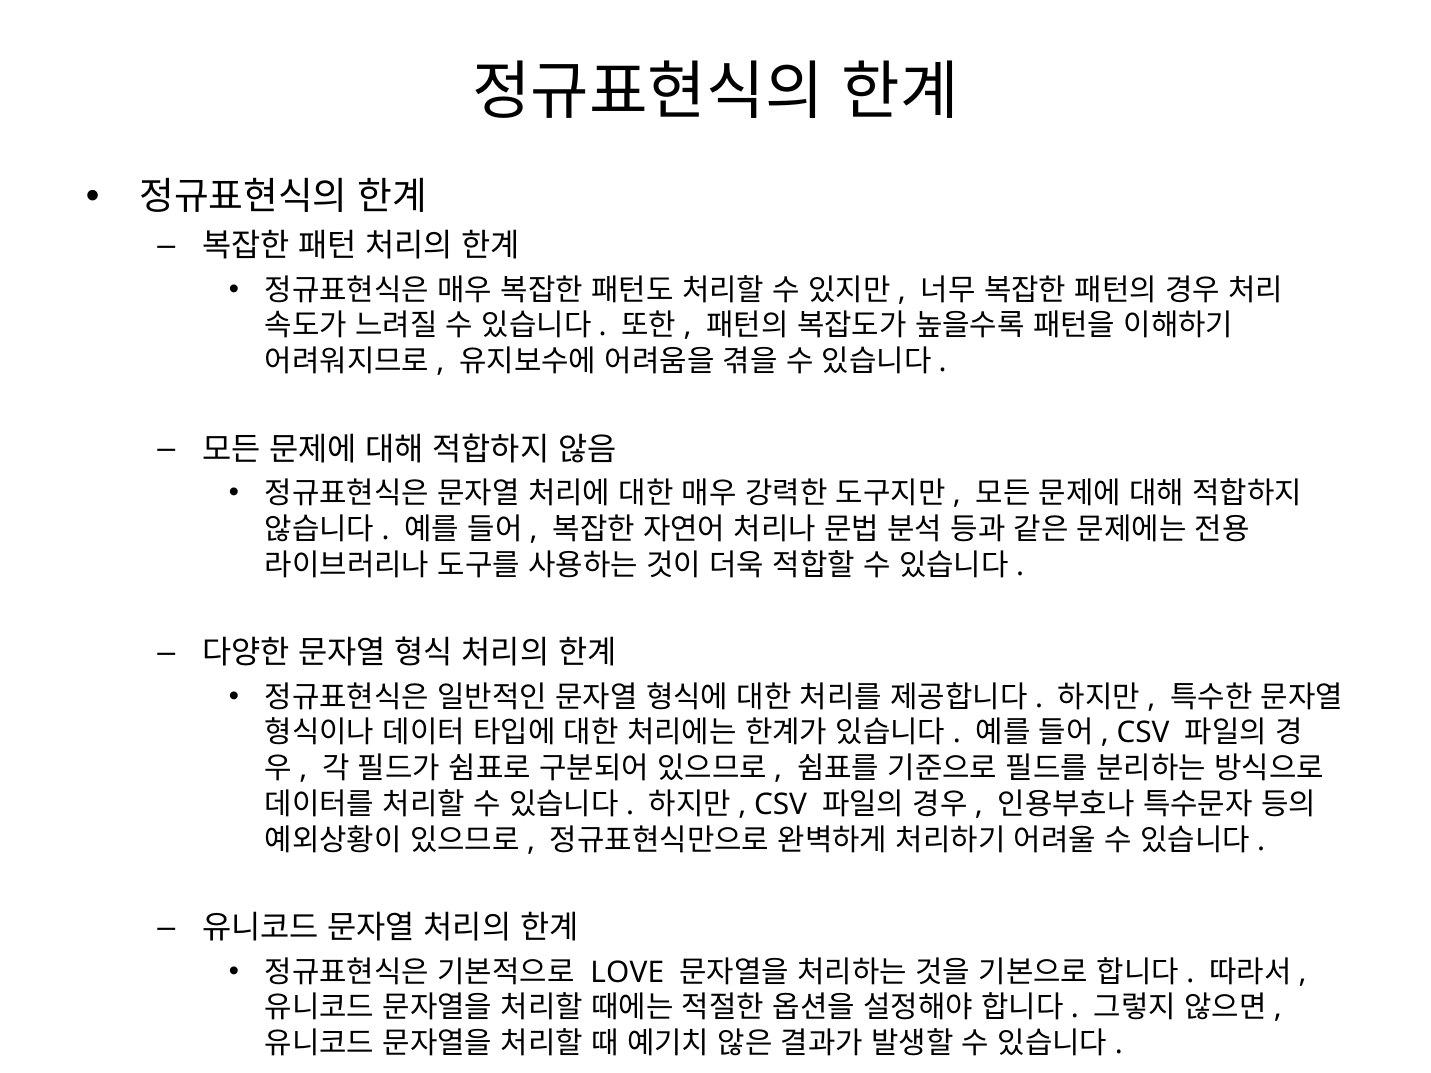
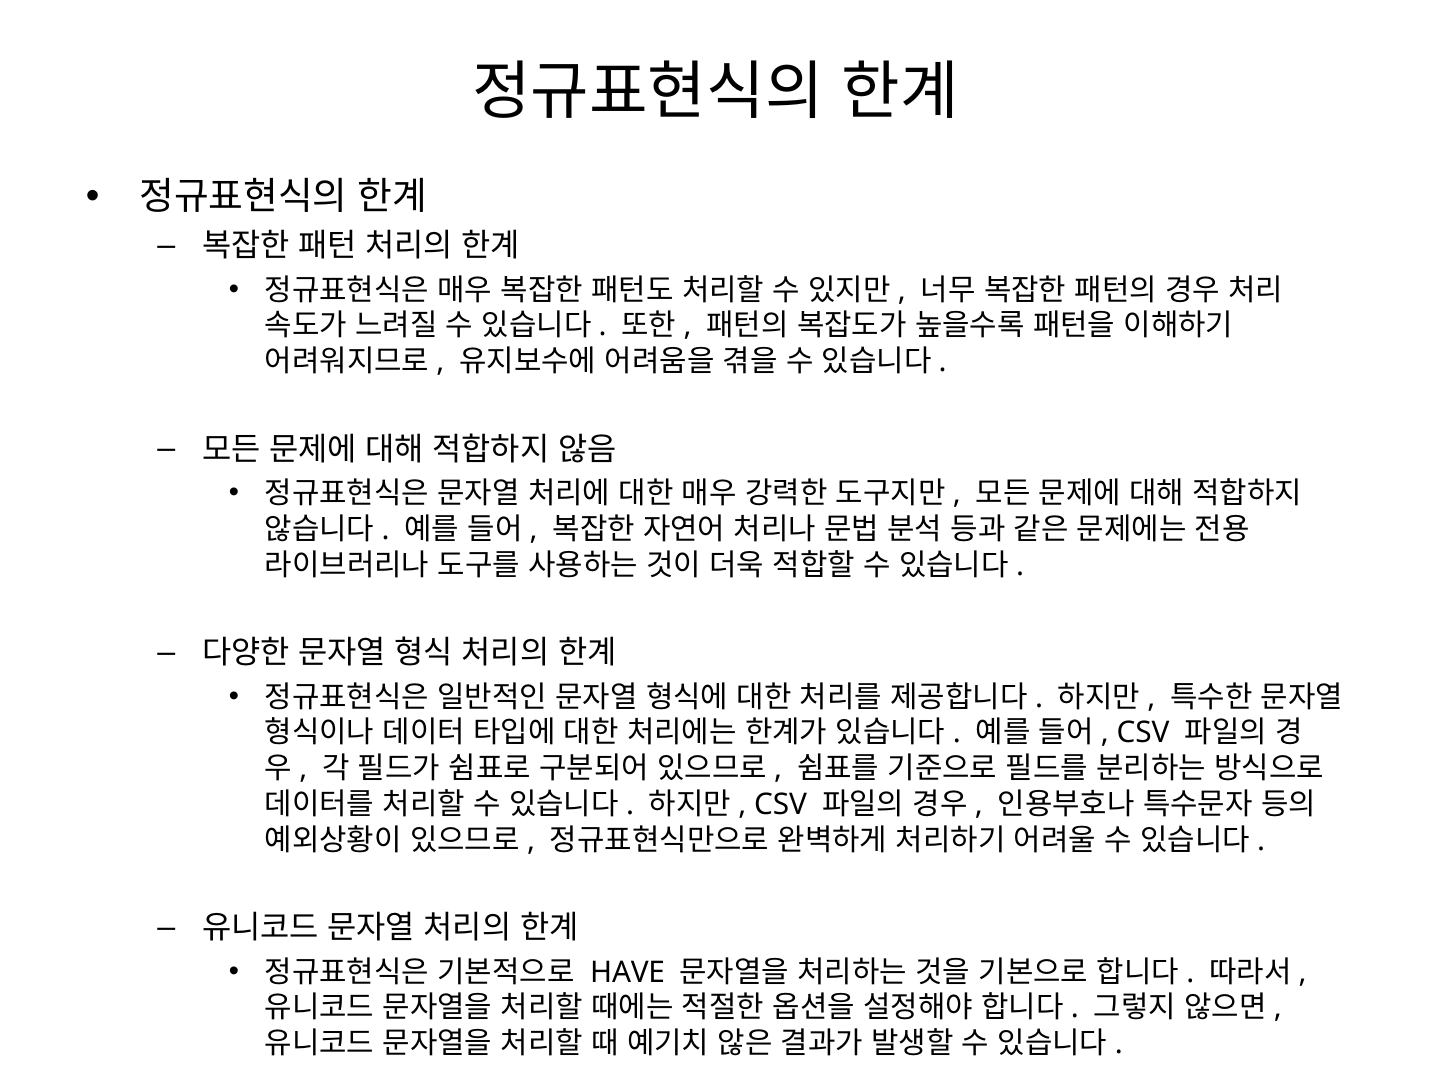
LOVE: LOVE -> HAVE (628, 972)
